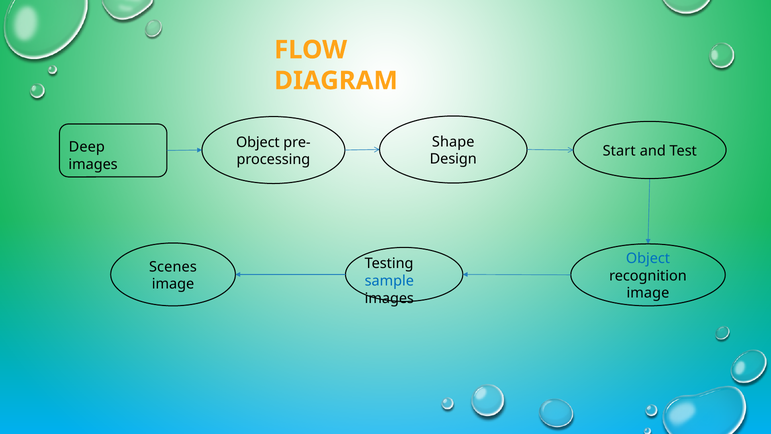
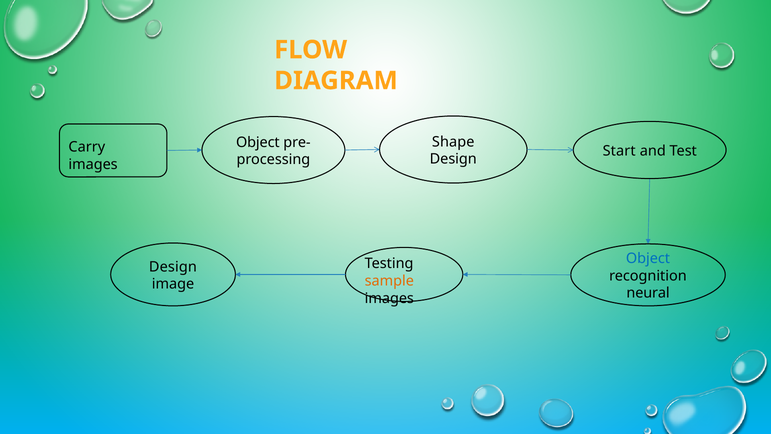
Deep: Deep -> Carry (87, 147)
Scenes: Scenes -> Design (173, 267)
sample colour: blue -> orange (389, 281)
image: image -> neural (648, 293)
